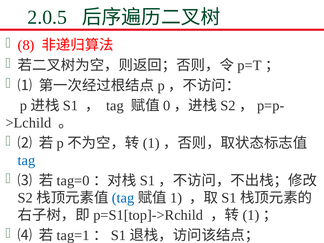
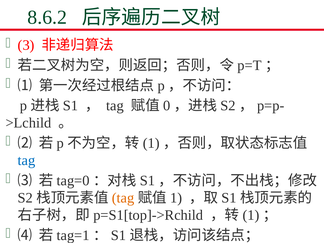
2.0.5: 2.0.5 -> 8.6.2 (47, 17)
8: 8 -> 3 (26, 45)
tag colour: blue -> orange (123, 198)
